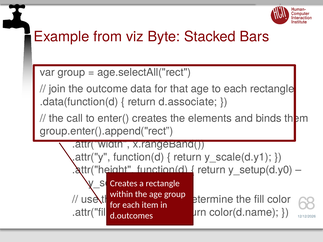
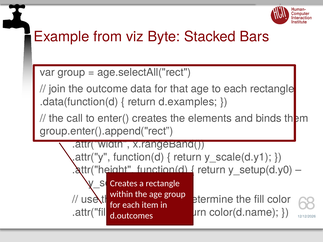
d.associate: d.associate -> d.examples (188, 102)
